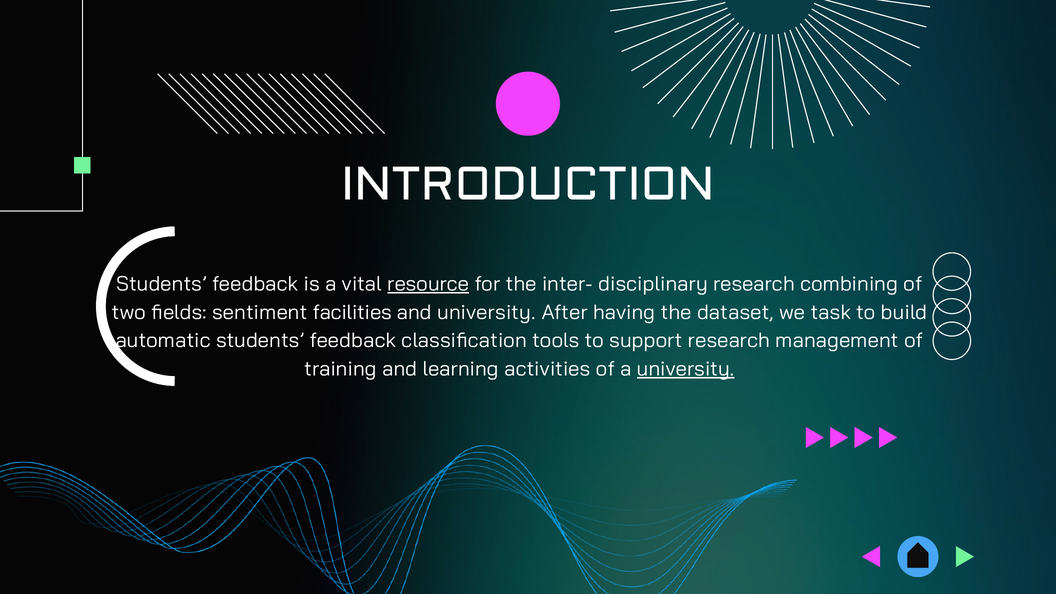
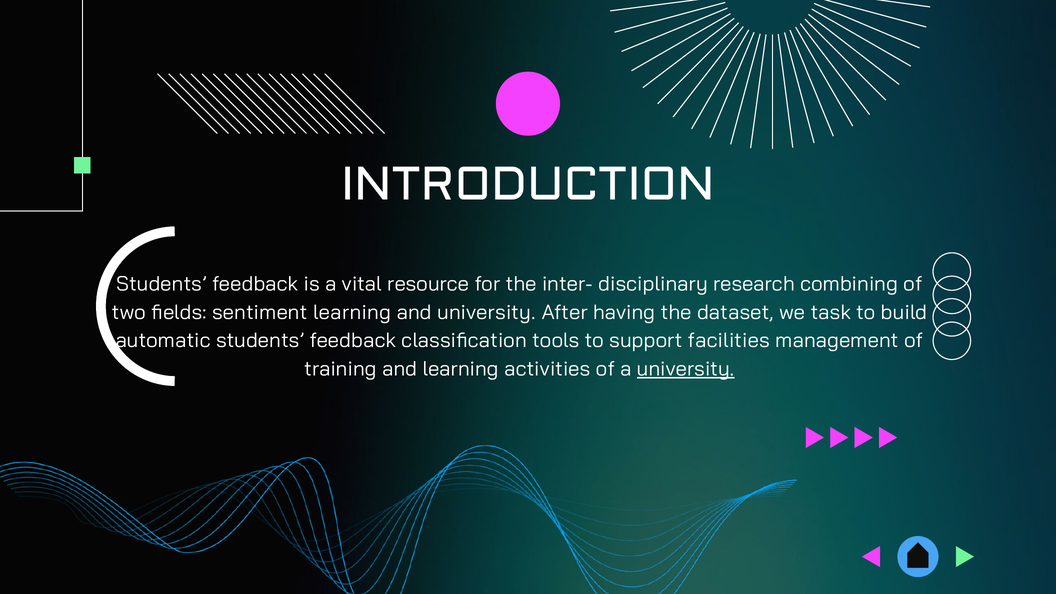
resource underline: present -> none (428, 284)
sentiment facilities: facilities -> learning (352, 312)
support research: research -> facilities (729, 341)
